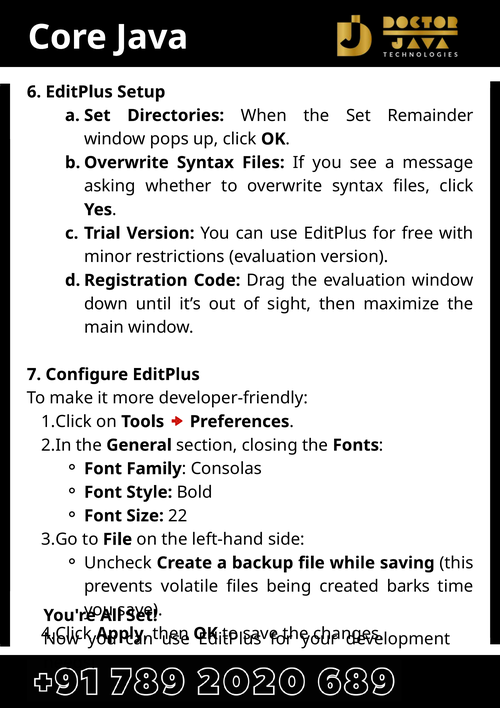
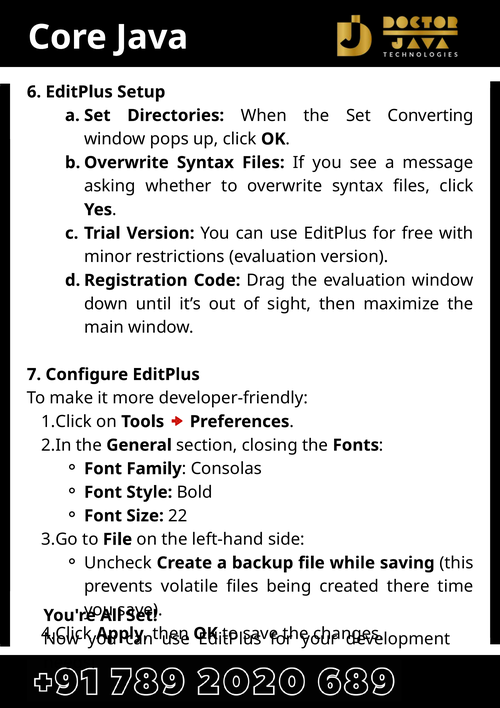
Remainder: Remainder -> Converting (431, 115)
barks: barks -> there (408, 586)
